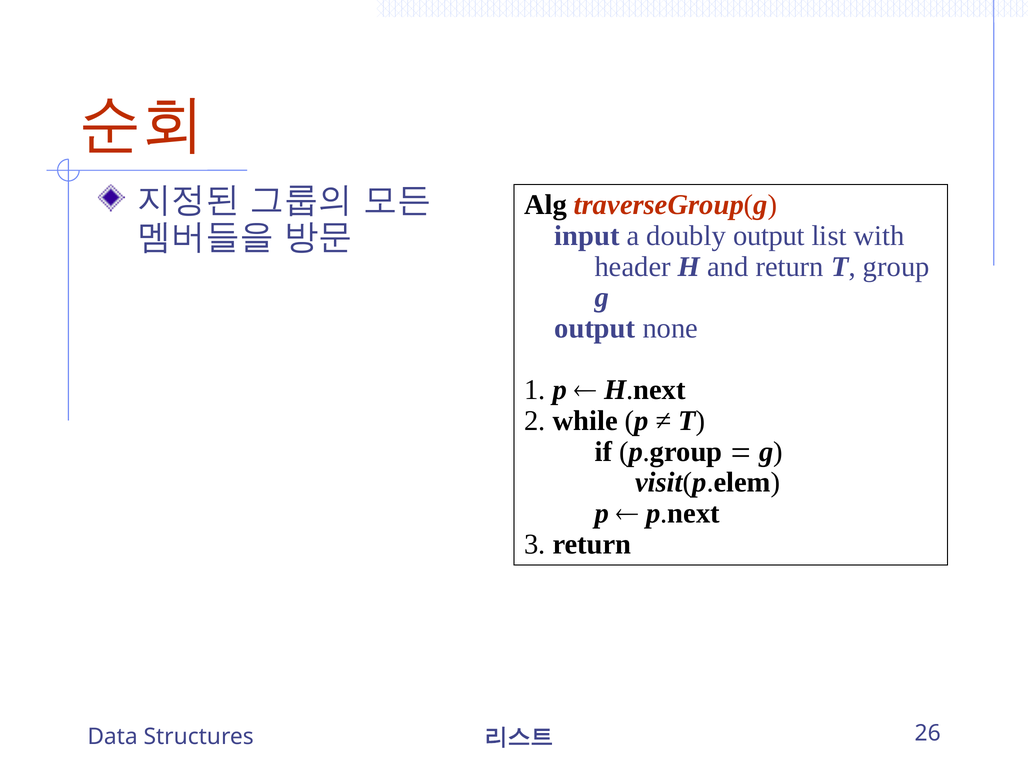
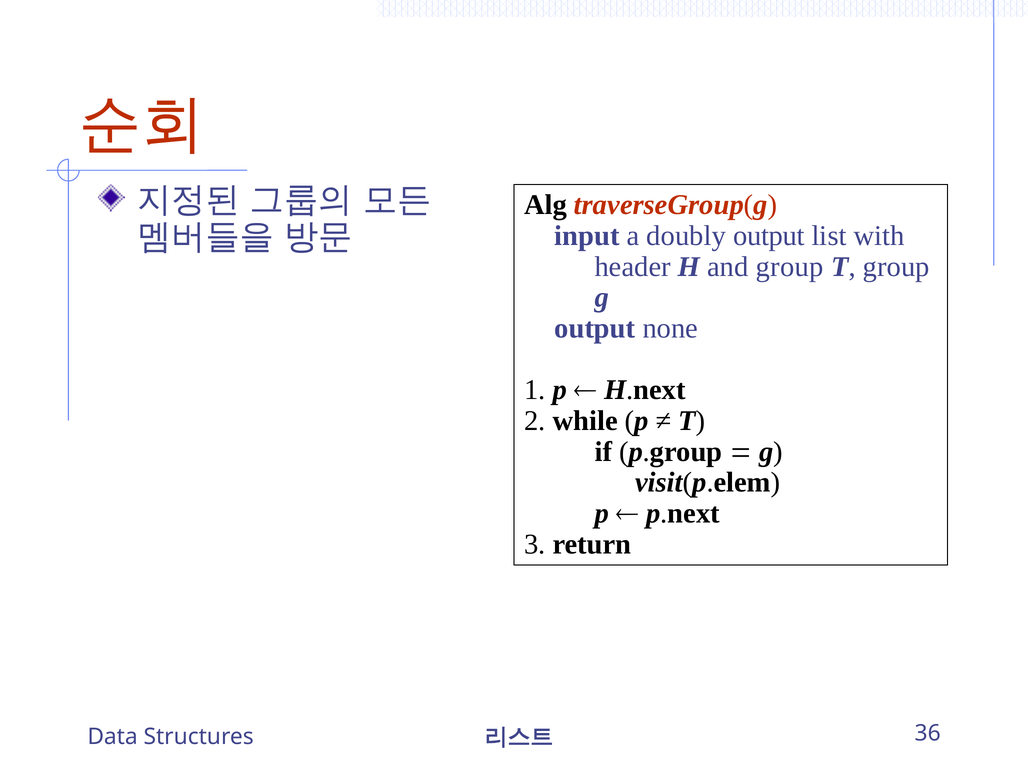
and return: return -> group (790, 267)
26: 26 -> 36 (928, 733)
